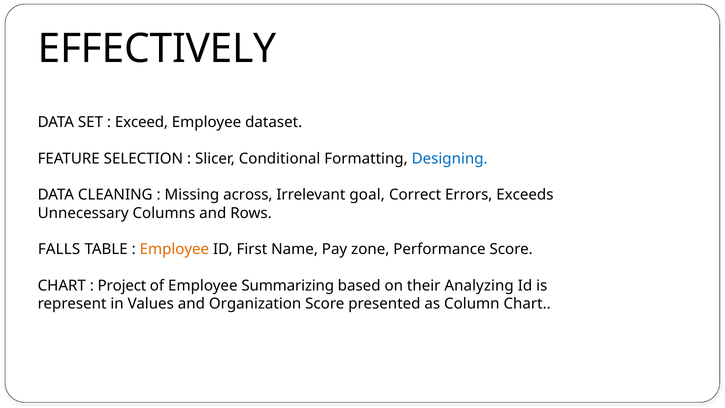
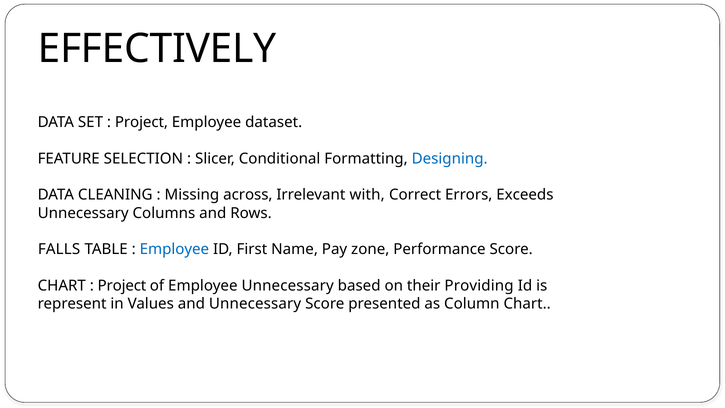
Exceed: Exceed -> Project (141, 122)
goal: goal -> with (367, 195)
Employee colour: orange -> blue (174, 249)
Employee Summarizing: Summarizing -> Unnecessary (288, 286)
Analyzing: Analyzing -> Providing (479, 286)
and Organization: Organization -> Unnecessary (255, 304)
